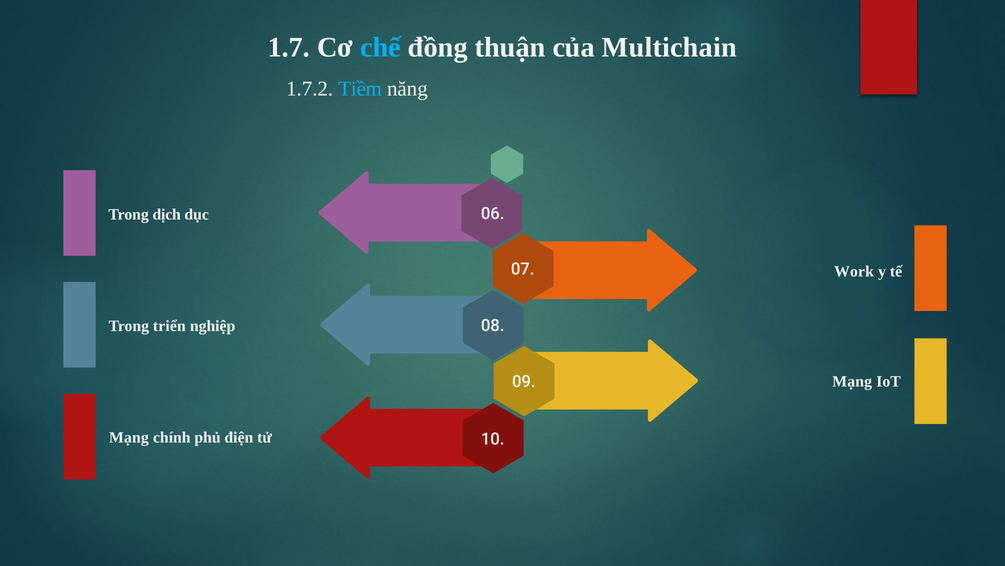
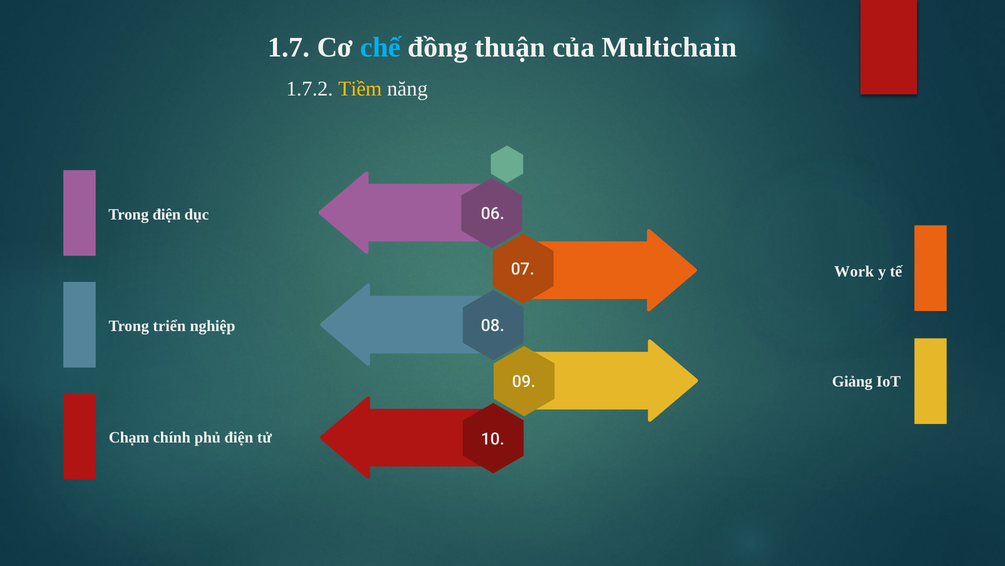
Tiềm colour: light blue -> yellow (360, 89)
Trong dịch: dịch -> điện (167, 215)
Mạng: Mạng -> Giảng (852, 381)
Mạng: Mạng -> Chạm (129, 437)
